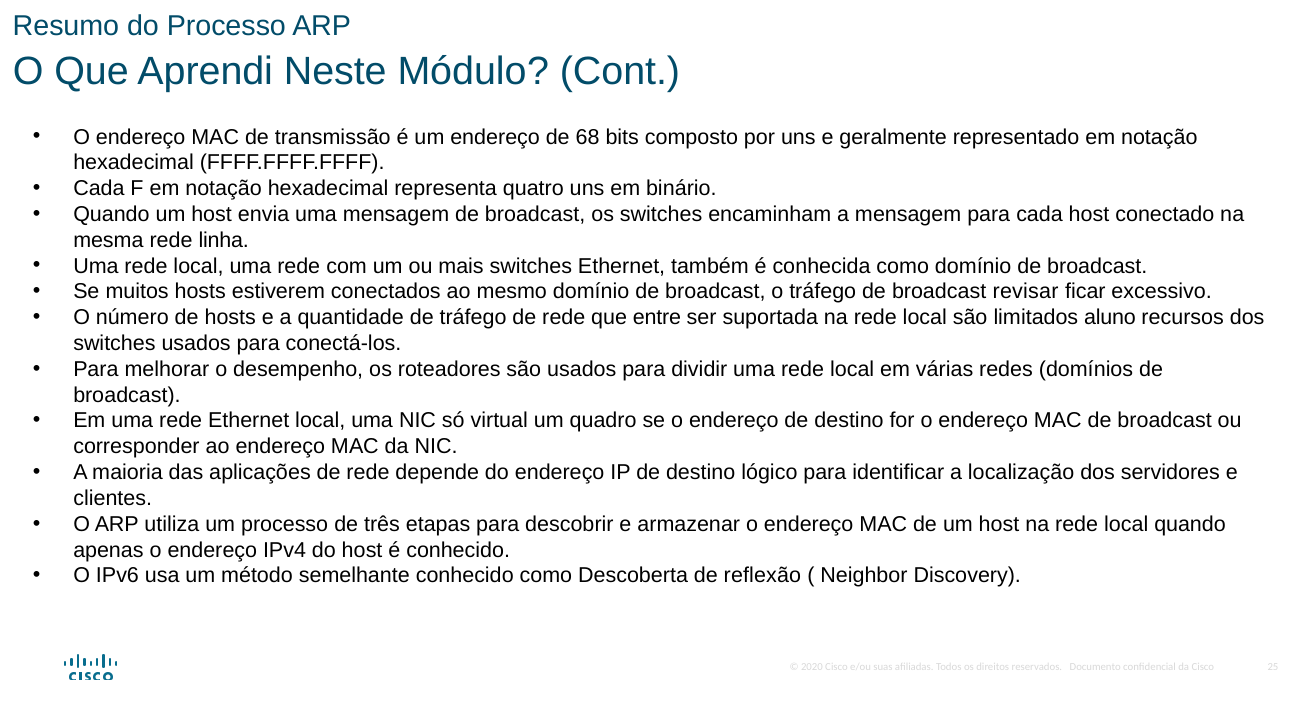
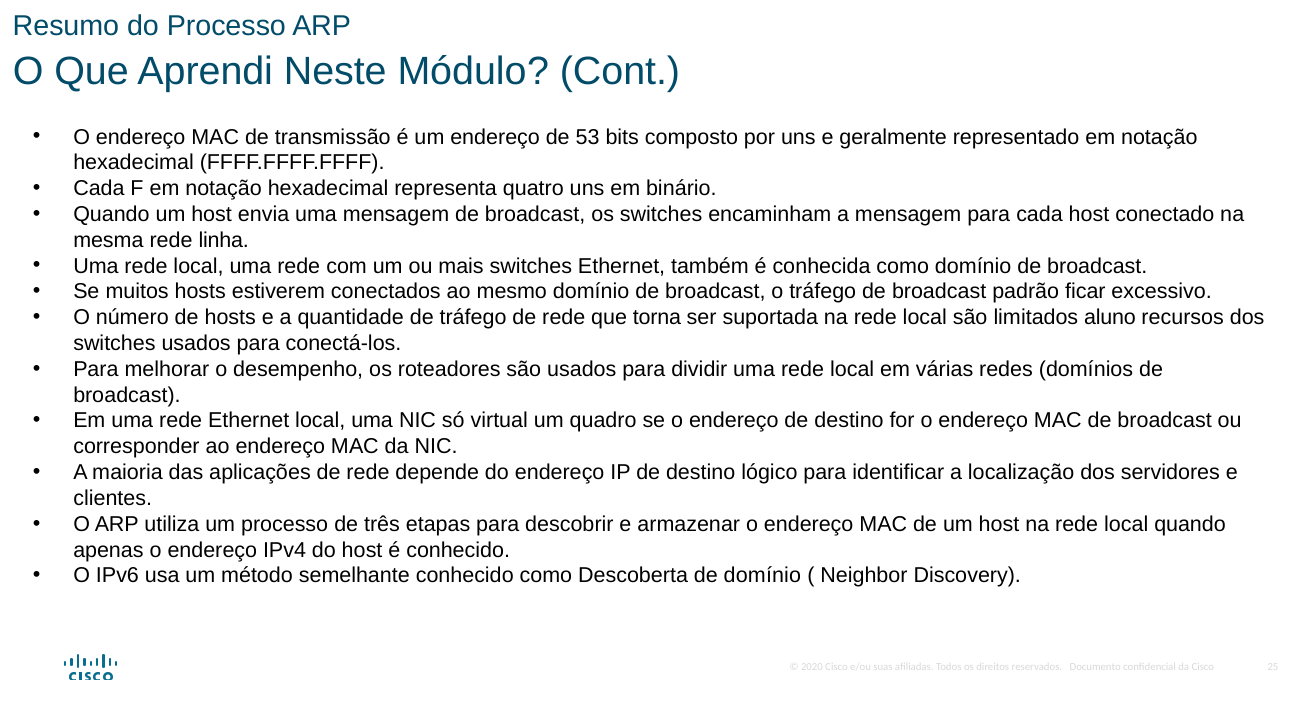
68: 68 -> 53 (588, 137)
revisar: revisar -> padrão (1026, 292)
entre: entre -> torna (657, 318)
de reflexão: reflexão -> domínio (762, 576)
